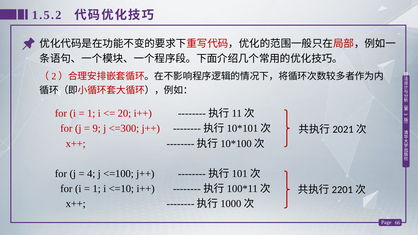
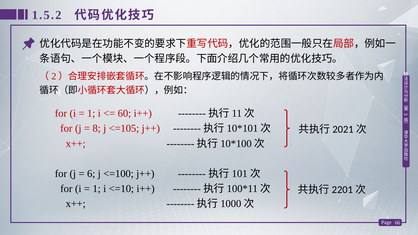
20: 20 -> 60 (124, 114)
9: 9 -> 8 (97, 129)
<=300: <=300 -> <=105 (124, 129)
4: 4 -> 6 (91, 174)
